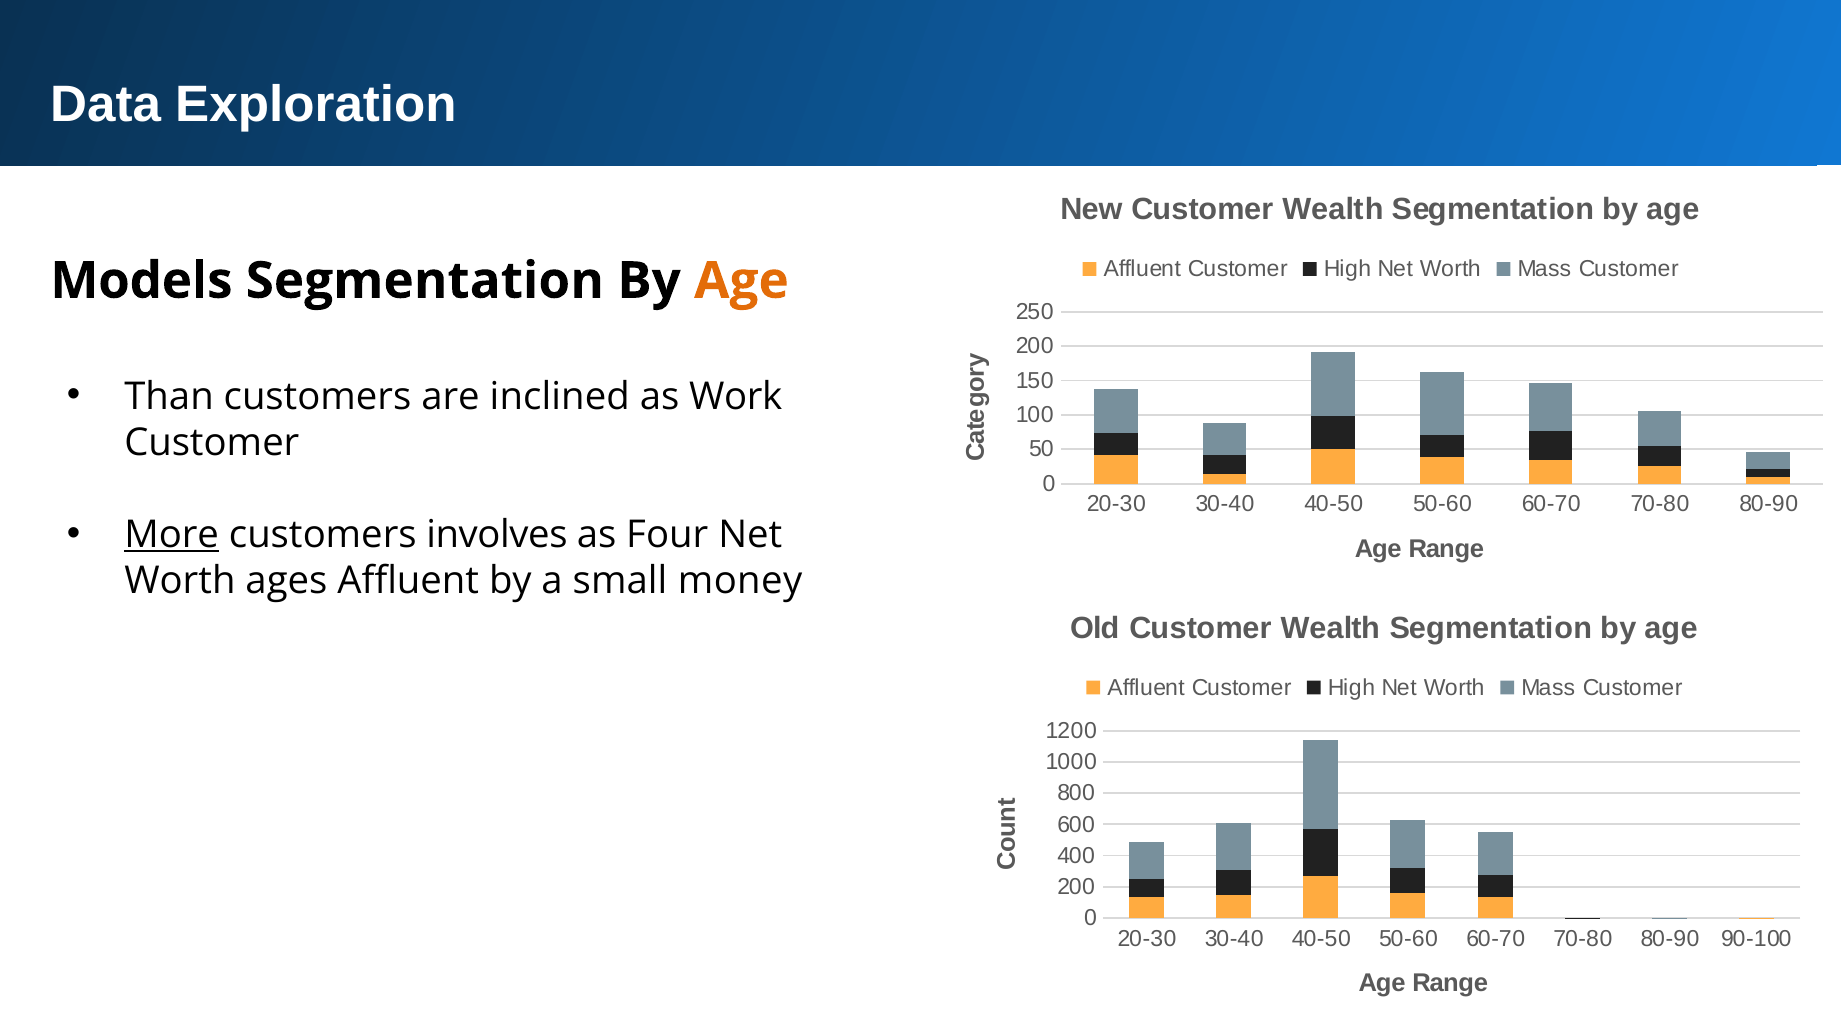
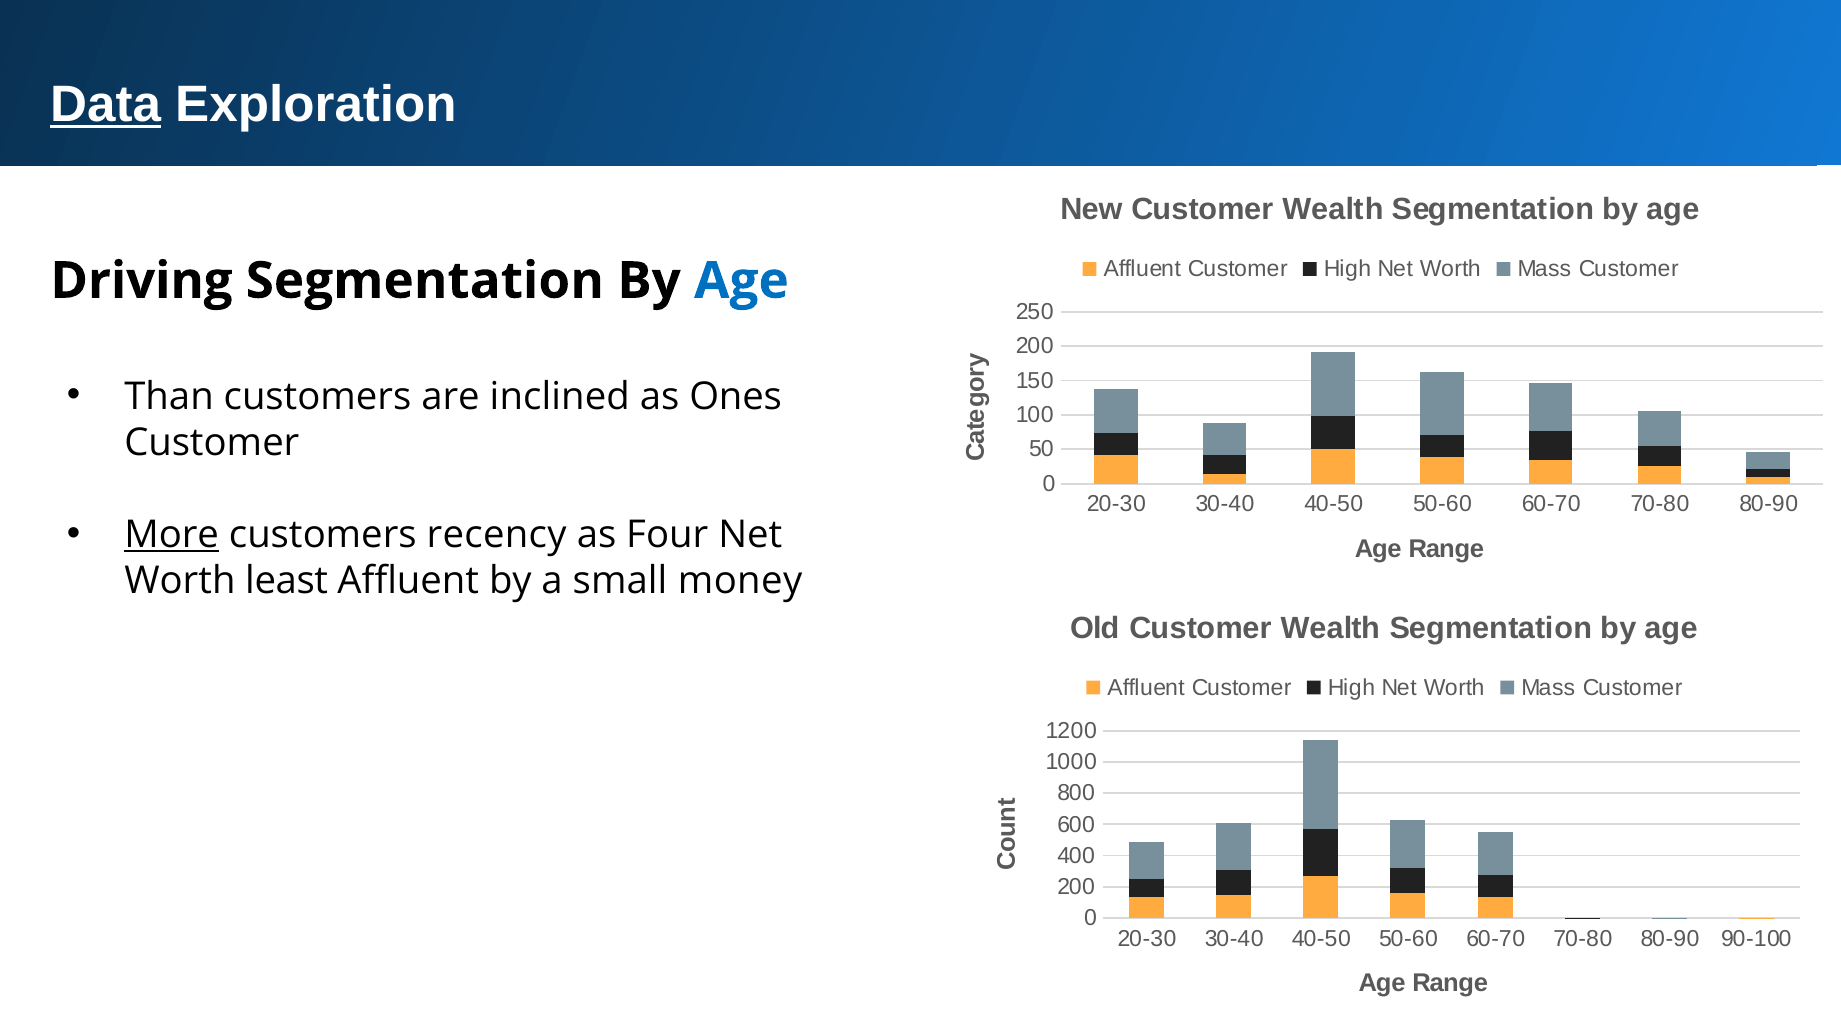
Data underline: none -> present (106, 105)
Models: Models -> Driving (141, 281)
Age colour: orange -> blue (741, 281)
Work: Work -> Ones (736, 396)
involves: involves -> recency (497, 534)
ages: ages -> least (287, 580)
